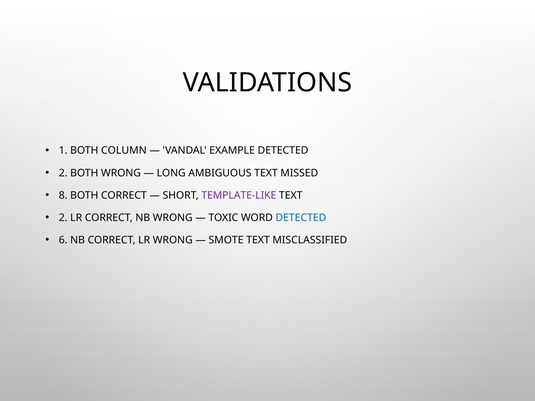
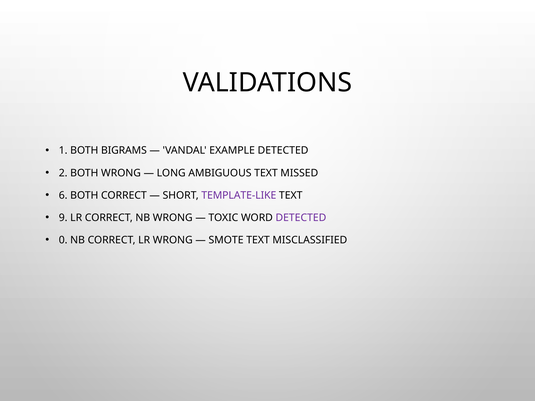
COLUMN: COLUMN -> BIGRAMS (124, 151)
8: 8 -> 6 (63, 195)
2: 2 -> 9 (63, 218)
DETECTED colour: blue -> purple (301, 218)
6: 6 -> 0 (63, 240)
